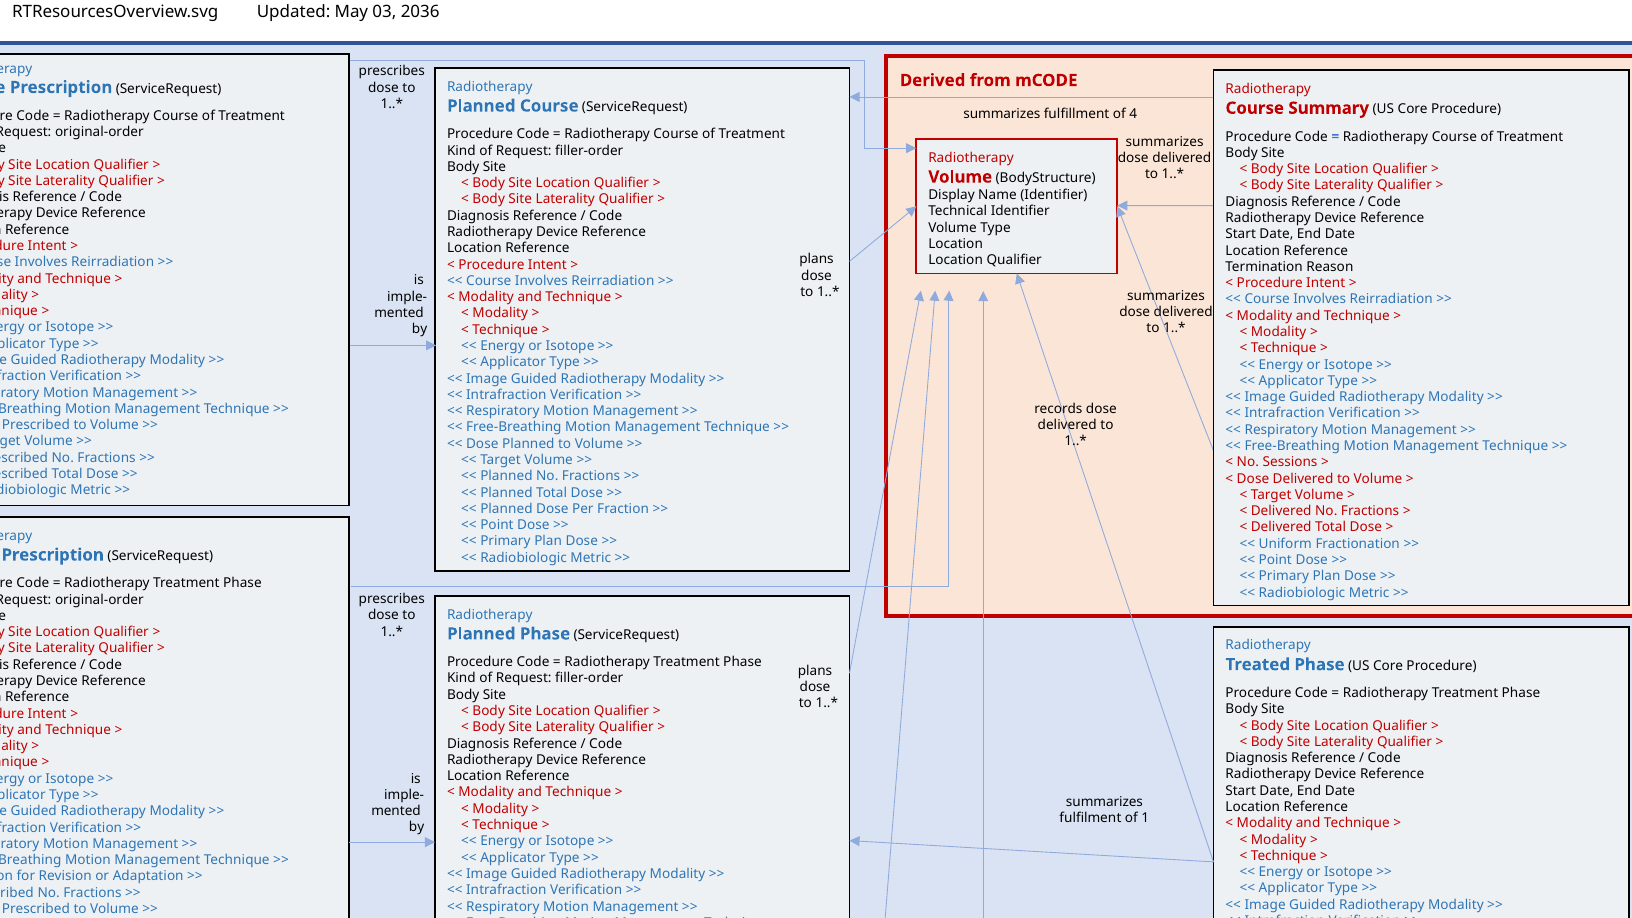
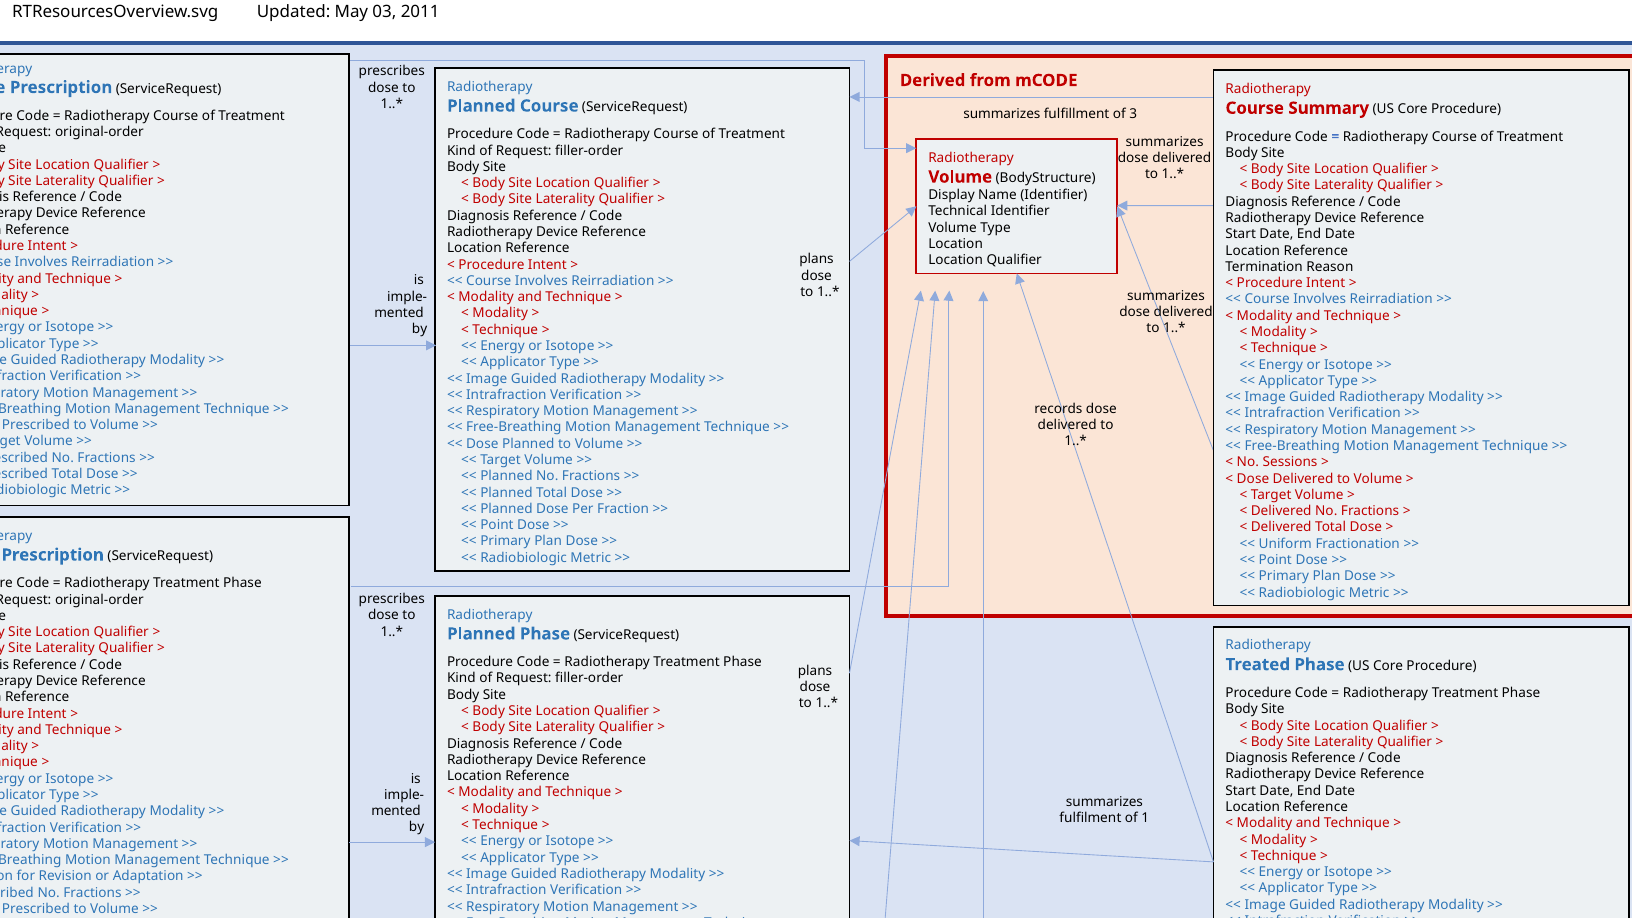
2036: 2036 -> 2011 (420, 12)
4: 4 -> 3 (1133, 114)
